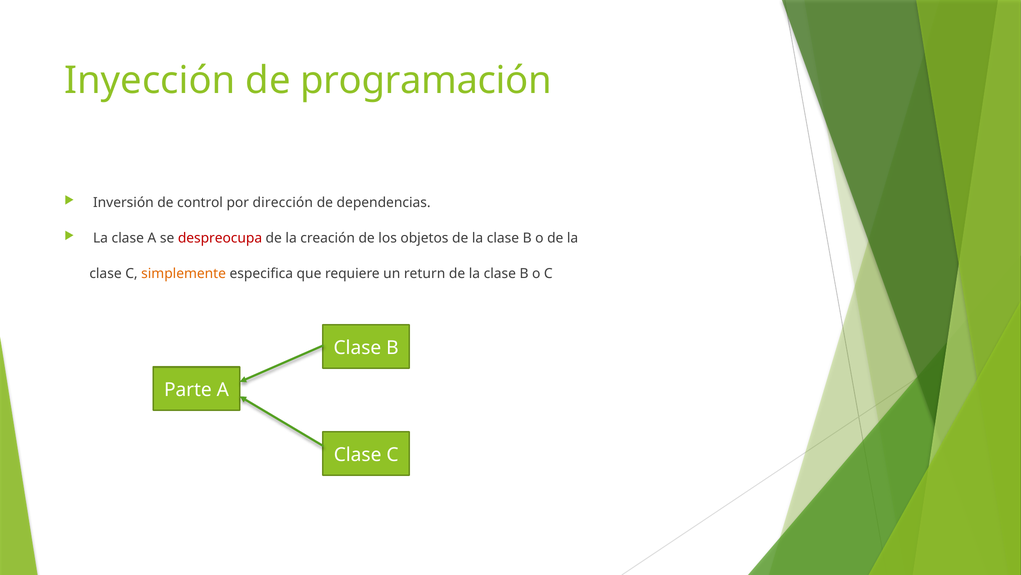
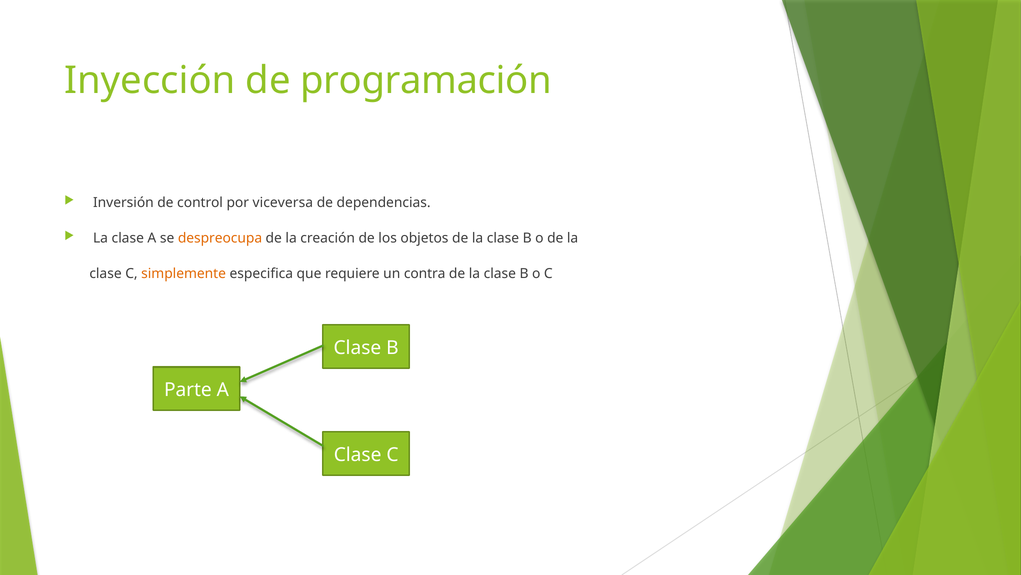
dirección: dirección -> viceversa (283, 202)
despreocupa colour: red -> orange (220, 238)
return: return -> contra (425, 273)
